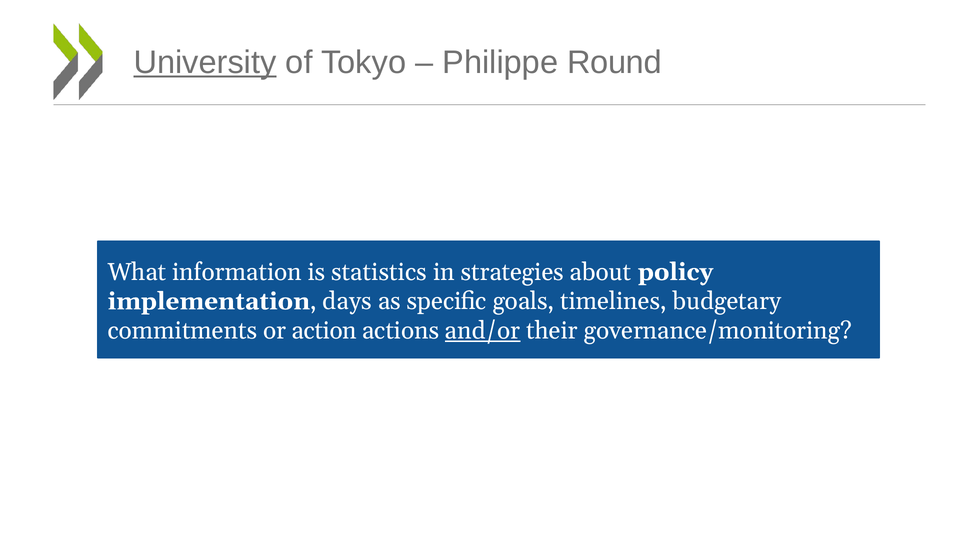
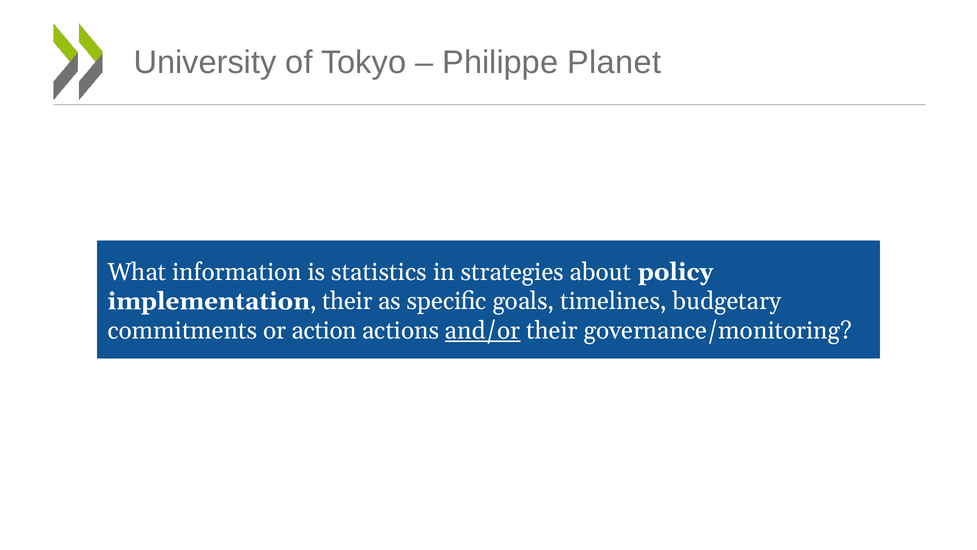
University underline: present -> none (205, 62)
Round: Round -> Planet (614, 62)
implementation days: days -> their (347, 301)
